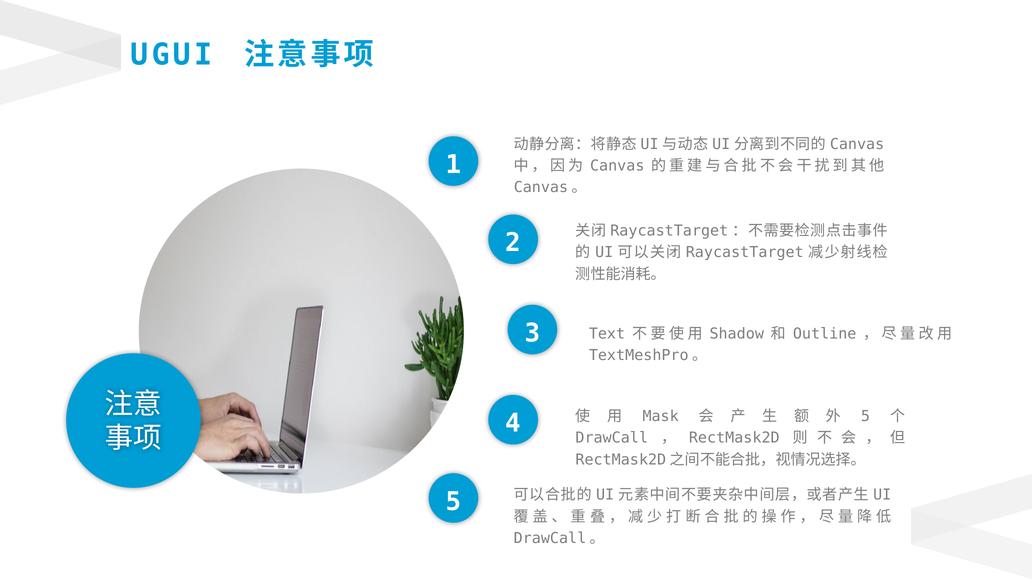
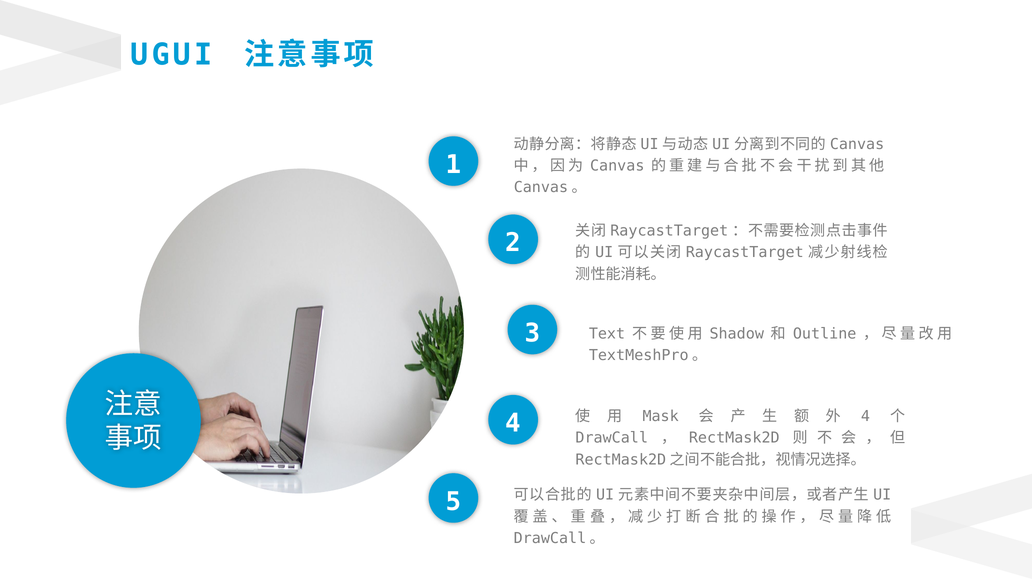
5: 5 -> 4 (865, 417)
